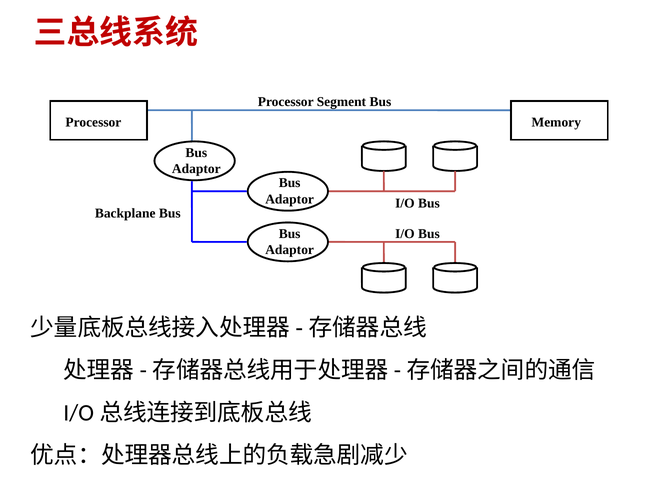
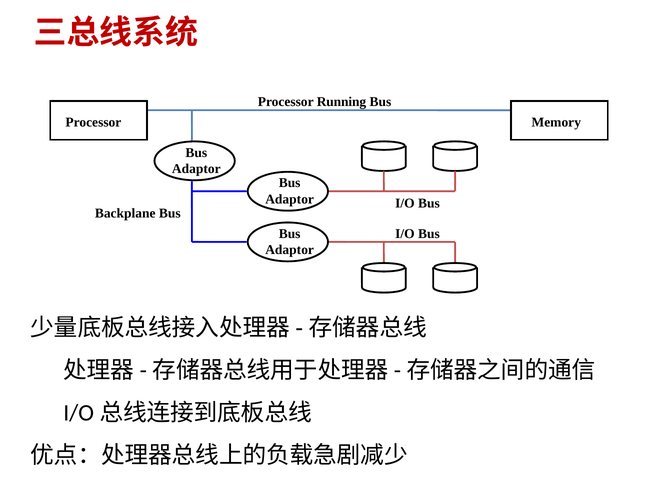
Segment: Segment -> Running (341, 102)
